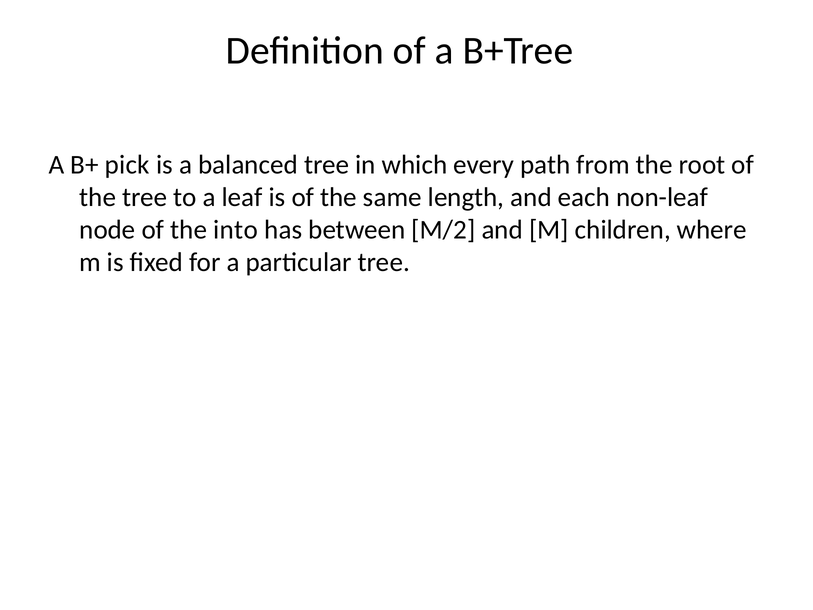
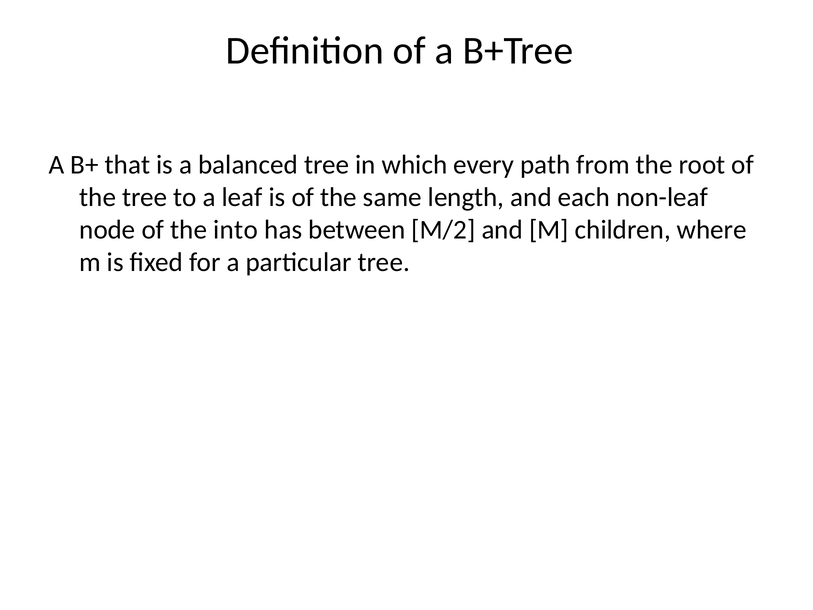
pick: pick -> that (127, 165)
